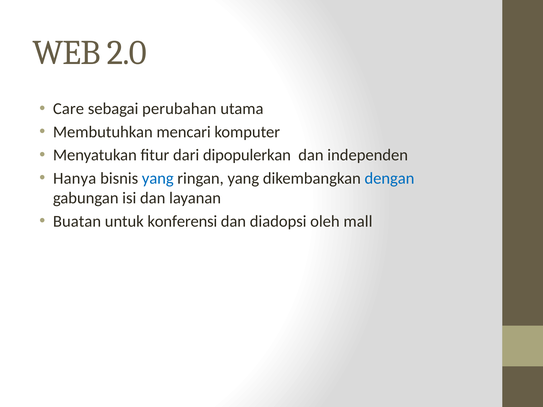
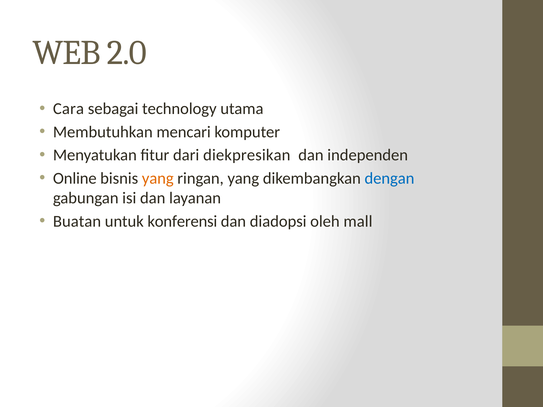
Care: Care -> Cara (68, 109)
perubahan: perubahan -> technology (179, 109)
dipopulerkan: dipopulerkan -> diekpresikan (247, 155)
Hanya: Hanya -> Online (75, 178)
yang colour: blue -> orange (158, 178)
